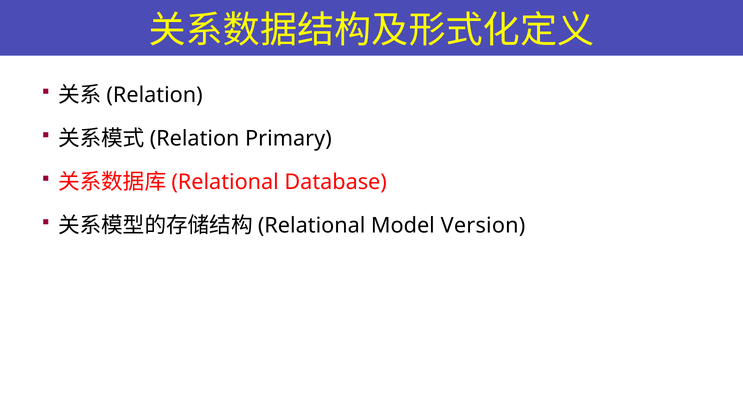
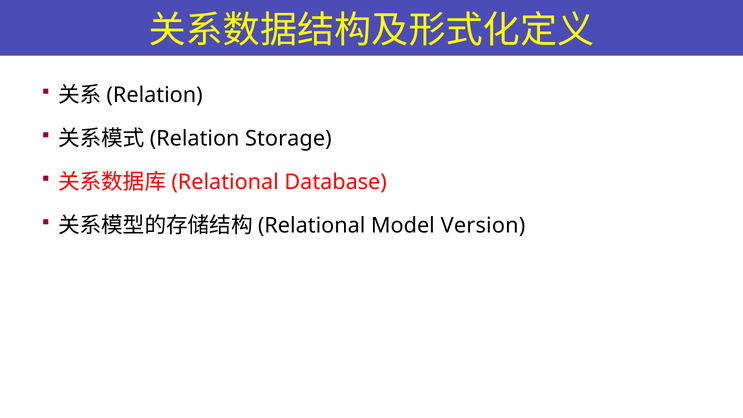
Primary: Primary -> Storage (288, 139)
